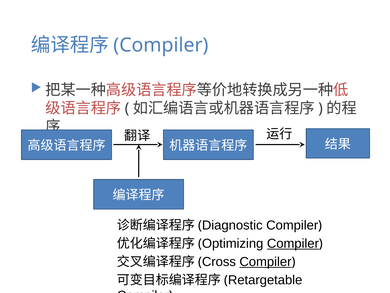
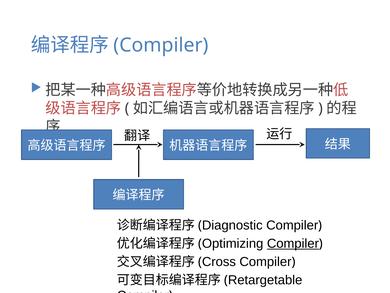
Compiler underline: present -> none (265, 261)
